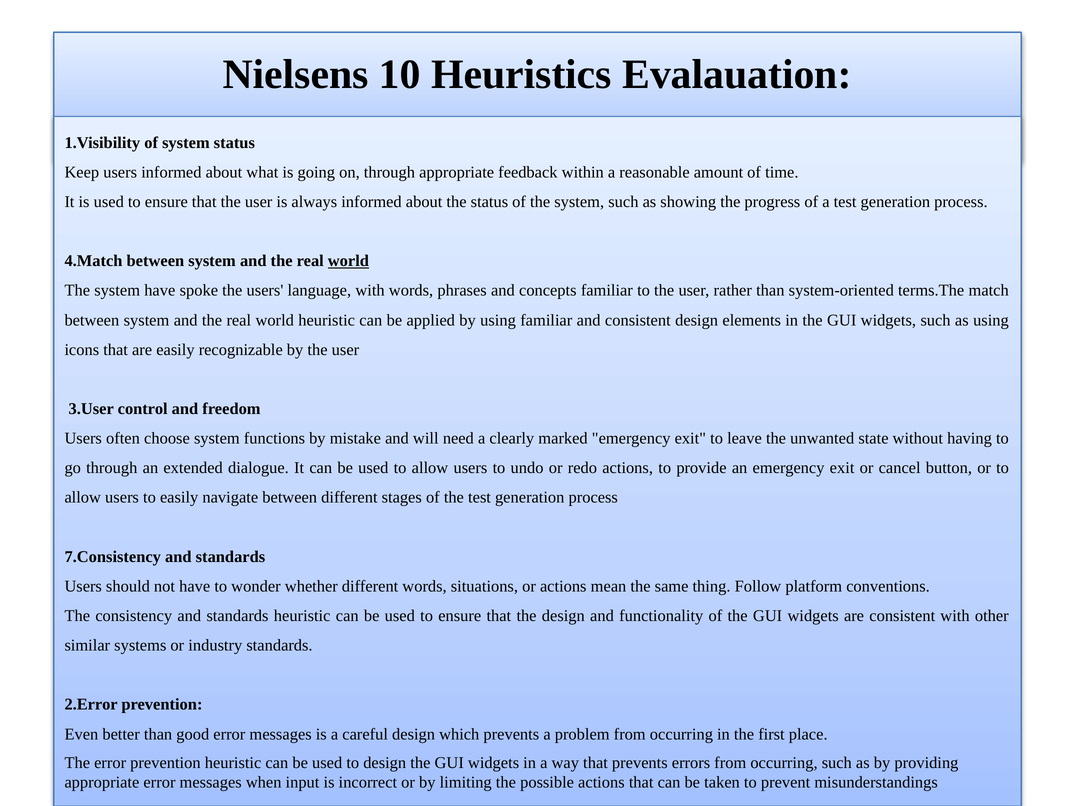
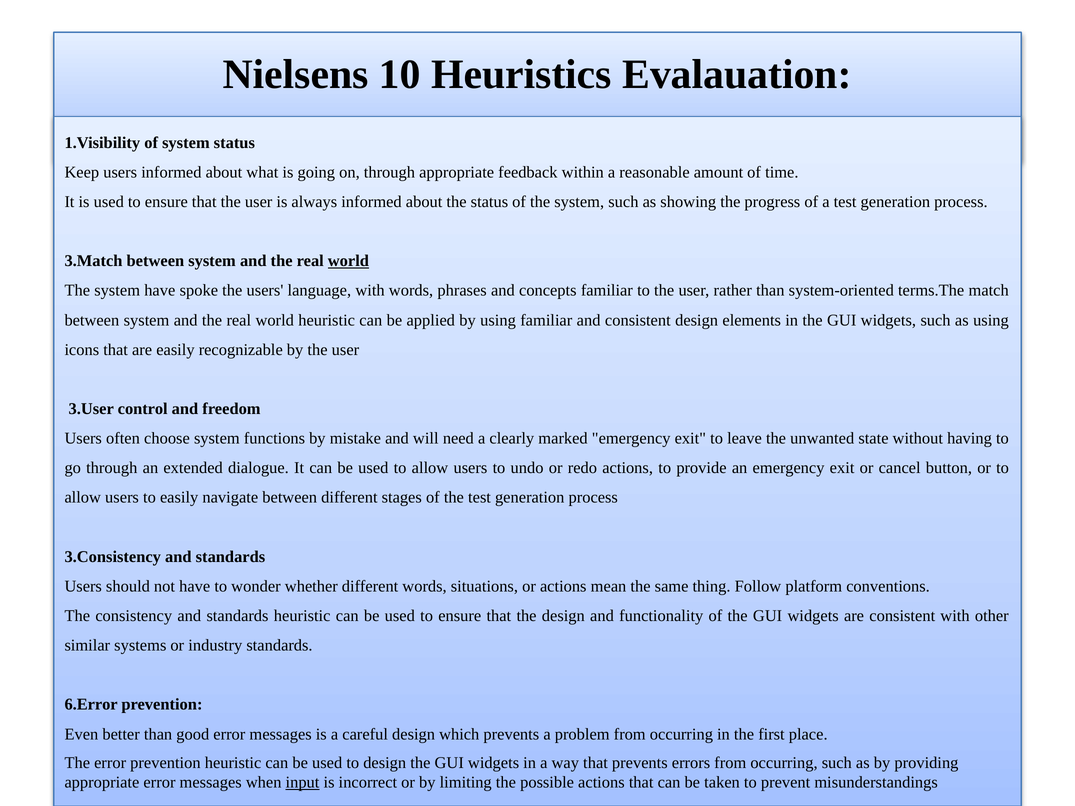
4.Match: 4.Match -> 3.Match (93, 261)
7.Consistency: 7.Consistency -> 3.Consistency (113, 557)
2.Error: 2.Error -> 6.Error (91, 705)
input underline: none -> present (302, 783)
